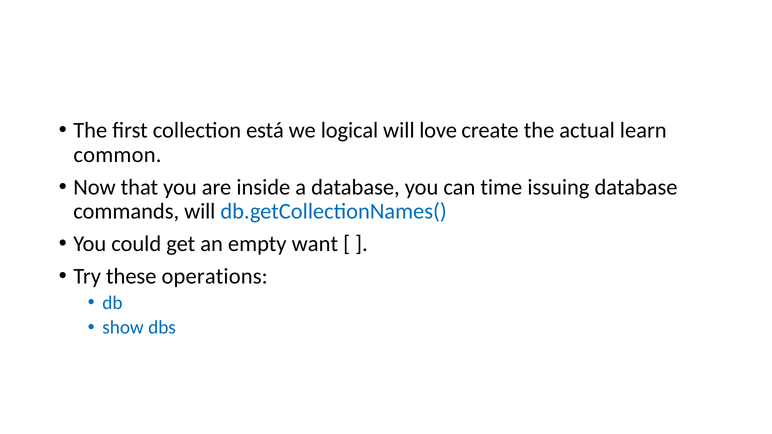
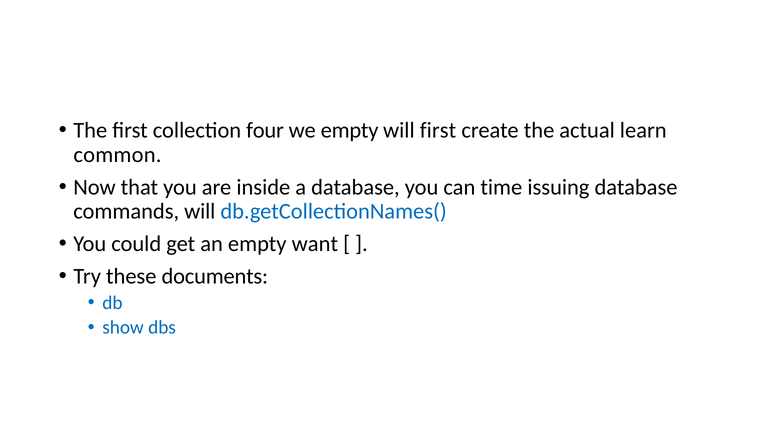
está: está -> four (265, 131)
we logical: logical -> empty (350, 131)
will love: love -> first (438, 131)
operations: operations -> documents (215, 276)
